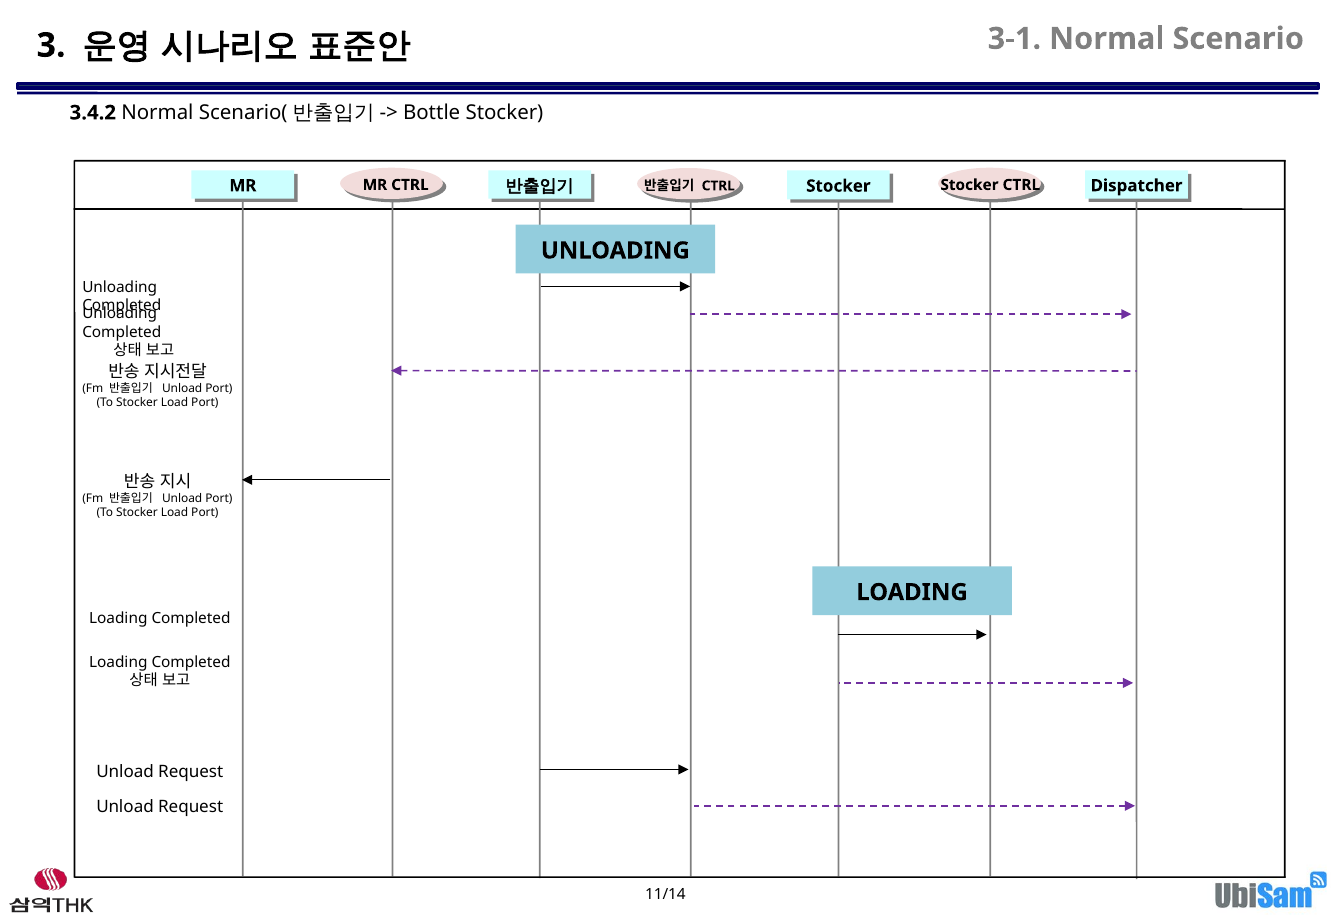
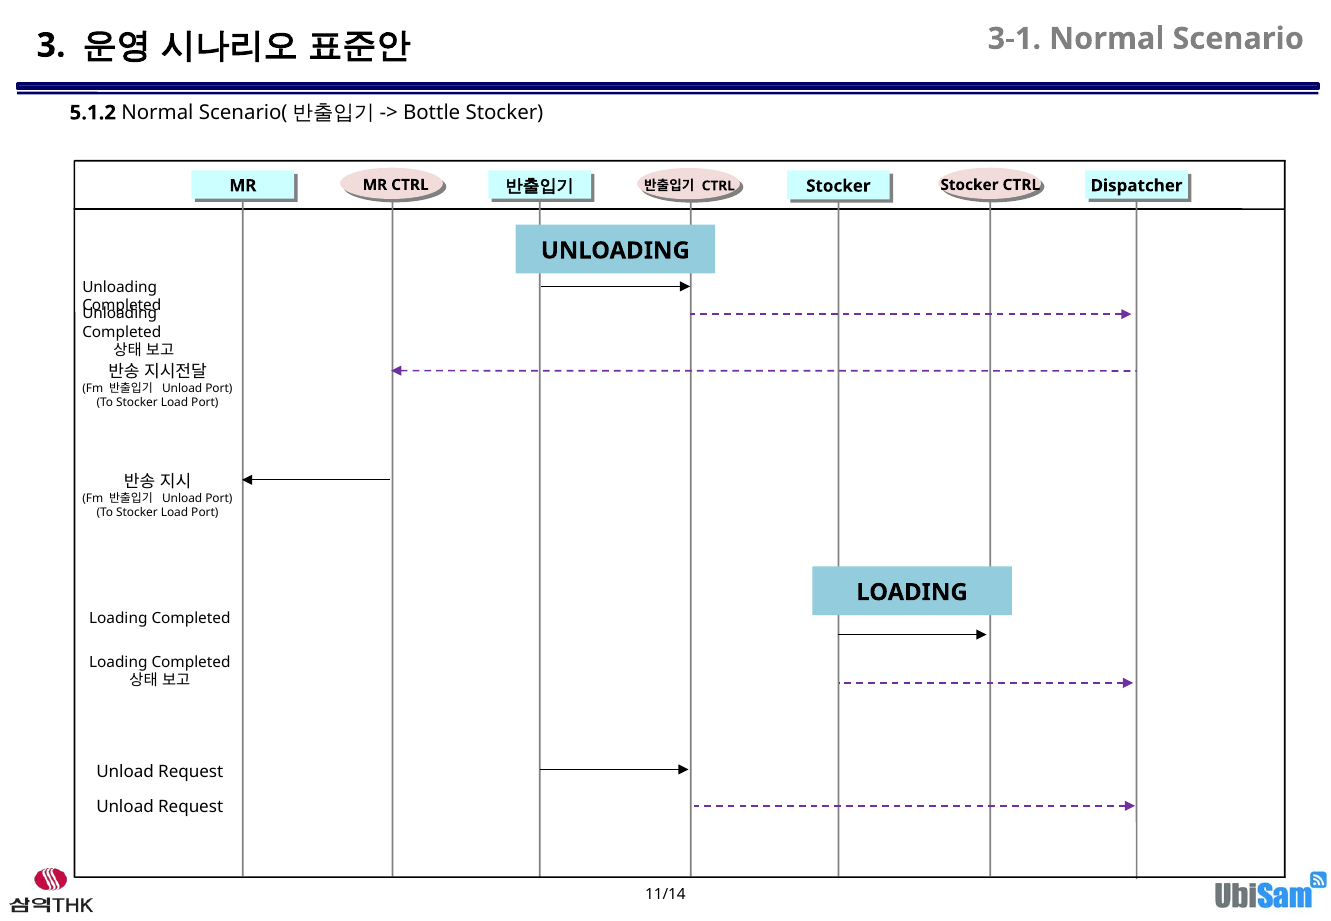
3.4.2: 3.4.2 -> 5.1.2 (93, 113)
